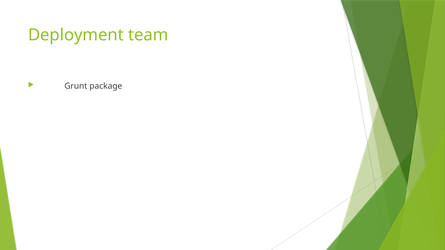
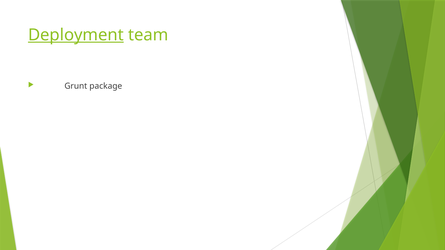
Deployment underline: none -> present (76, 35)
